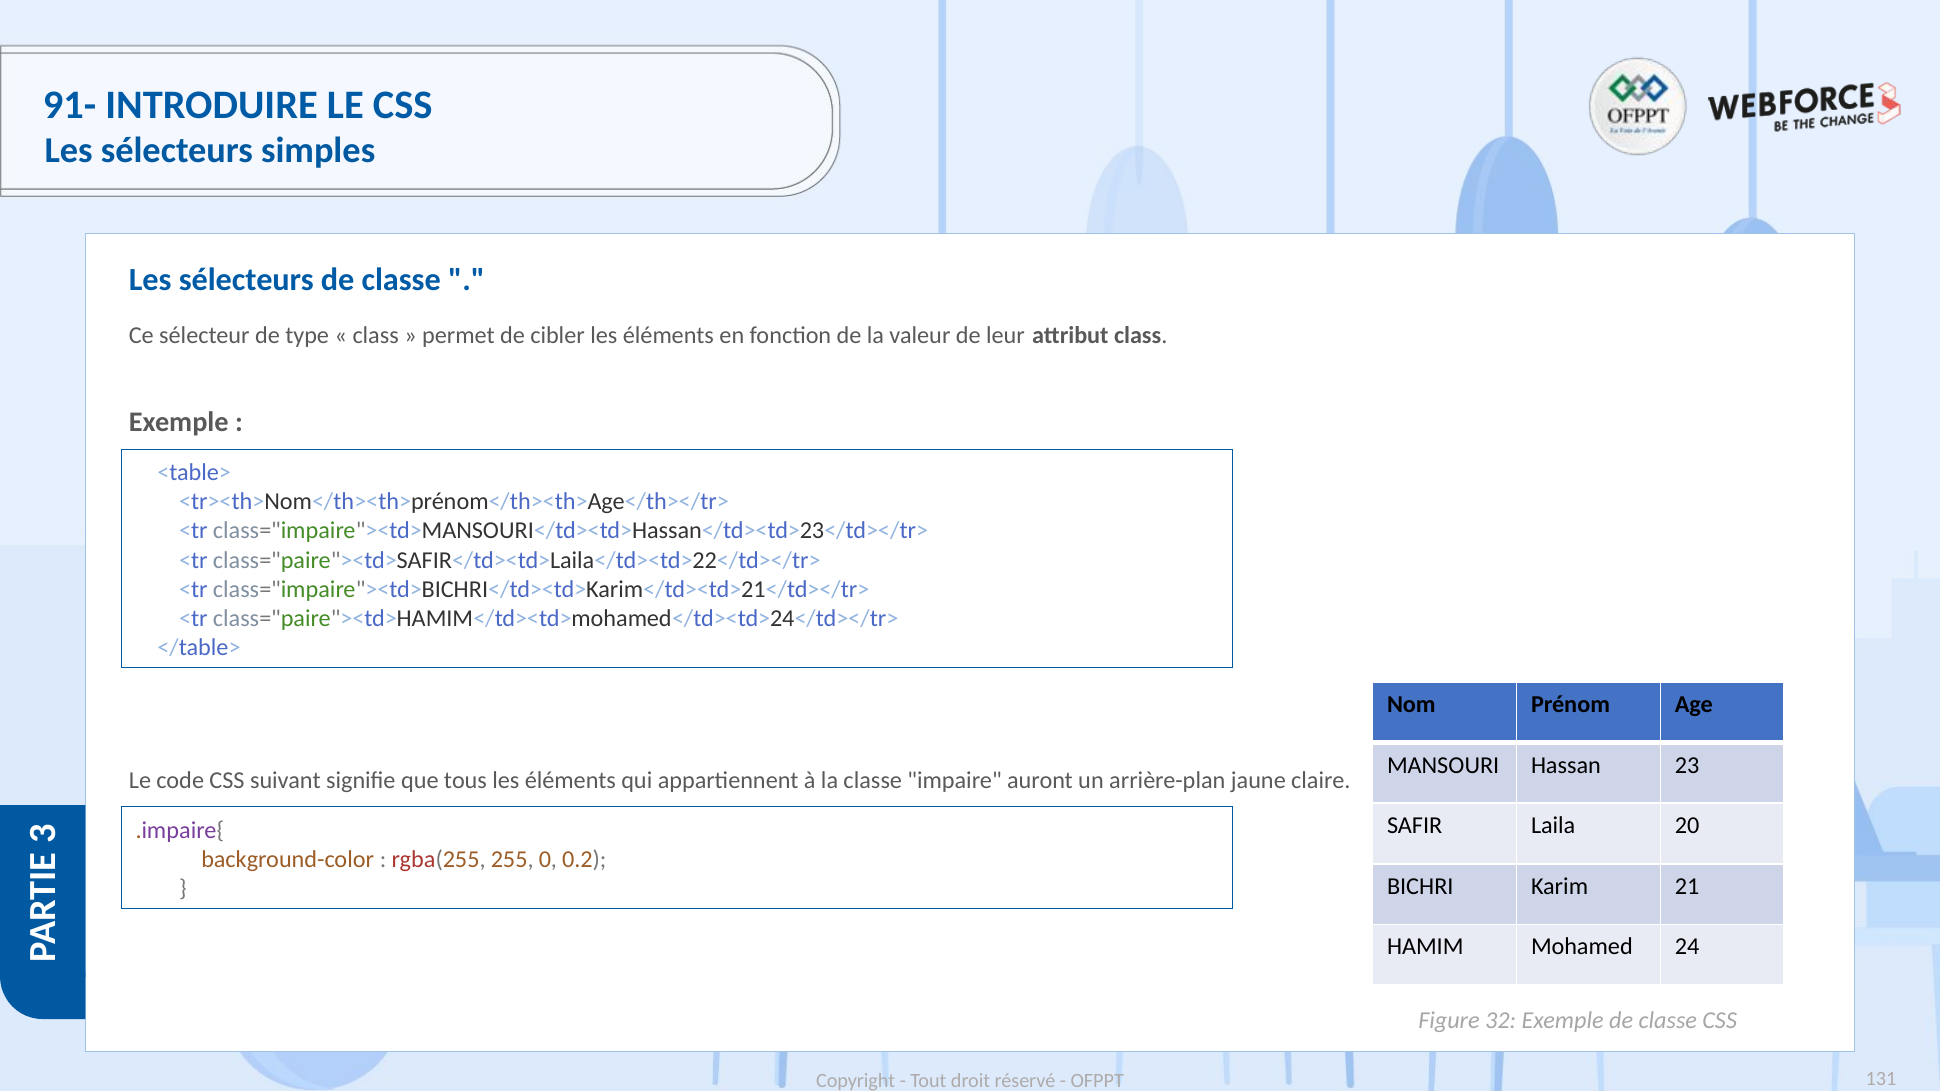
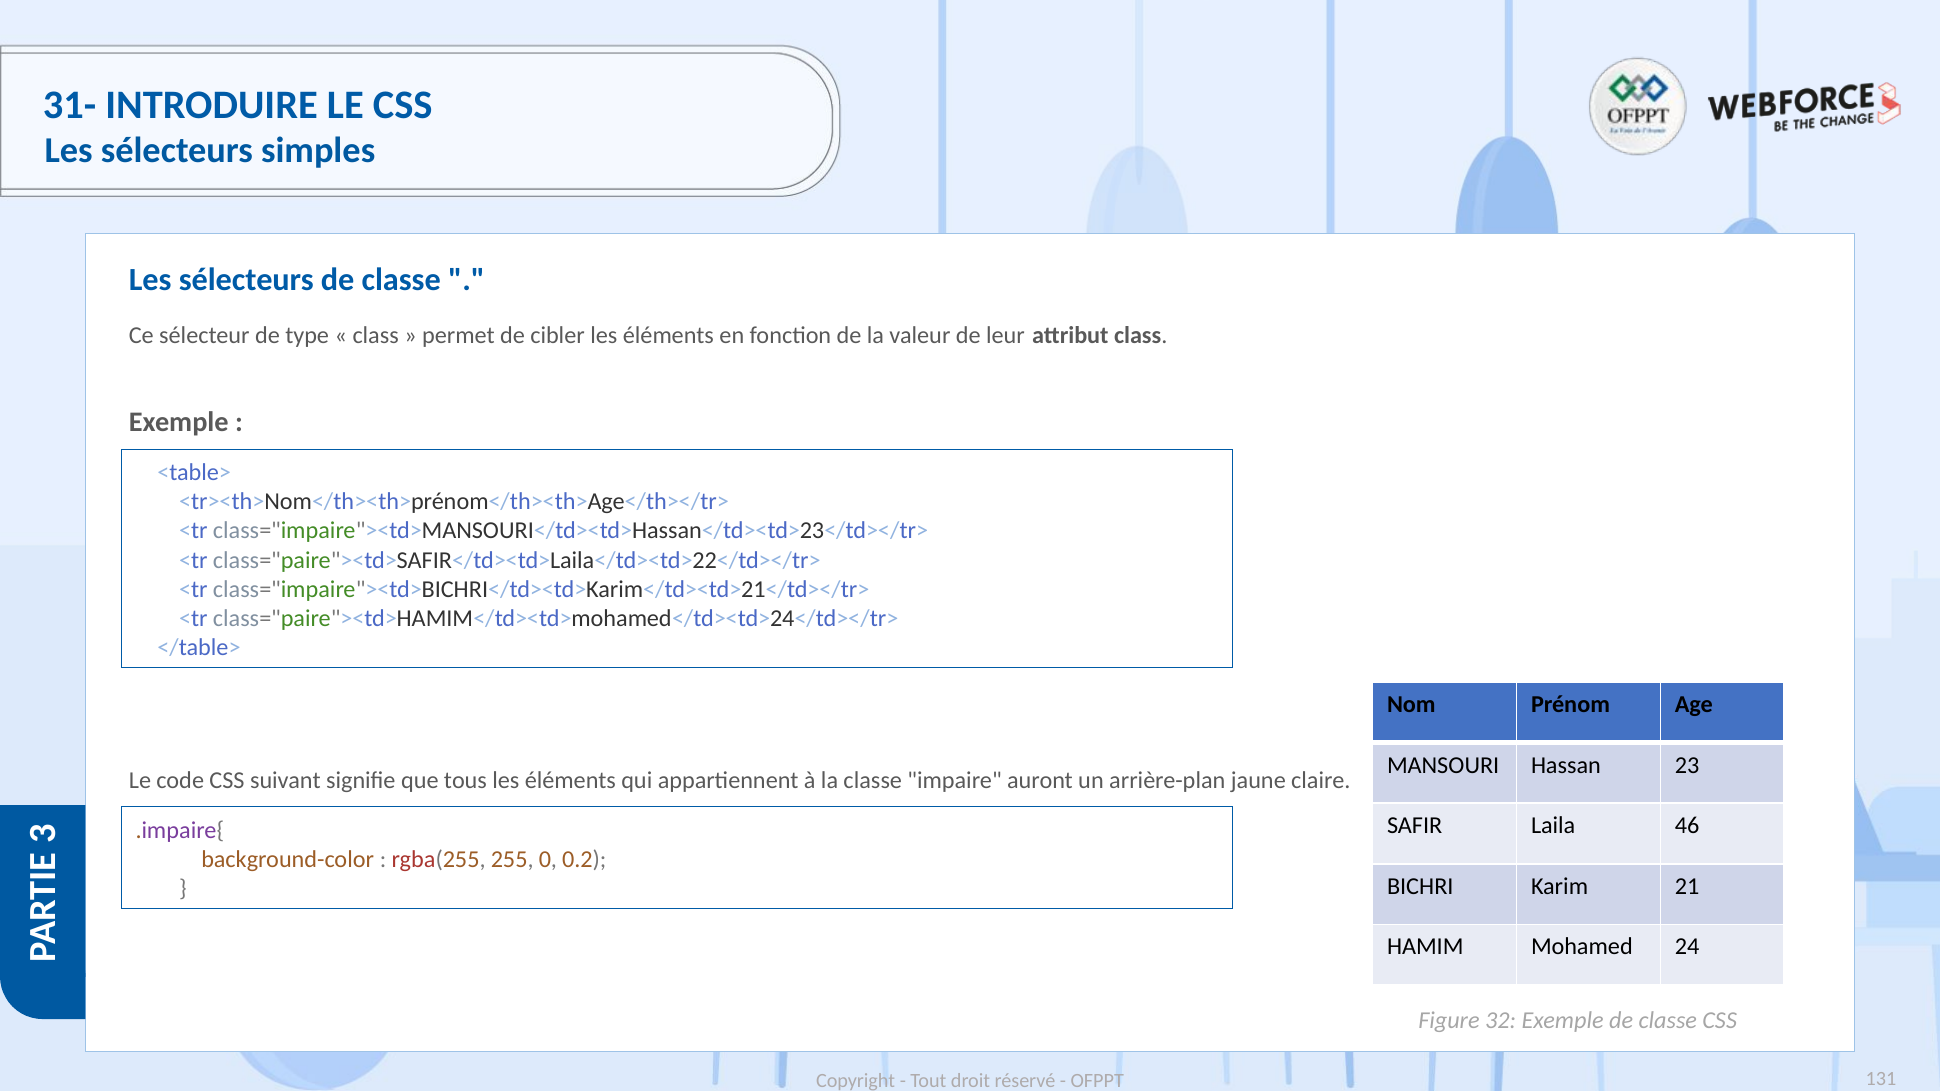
91-: 91- -> 31- (70, 105)
20: 20 -> 46 (1687, 826)
